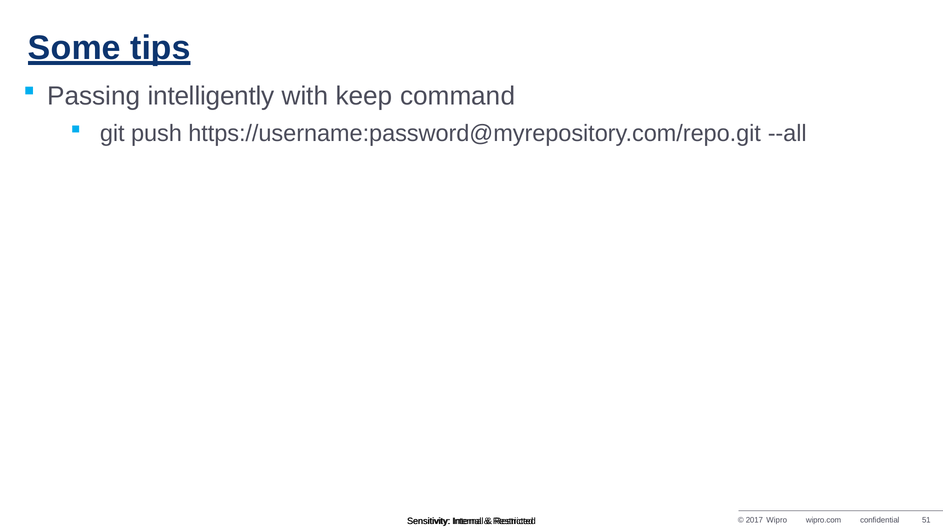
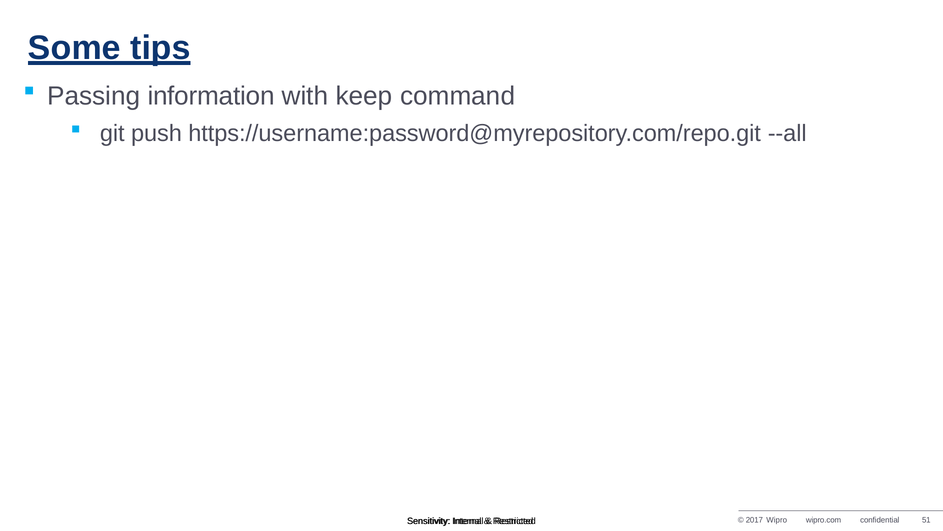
intelligently: intelligently -> information (211, 96)
